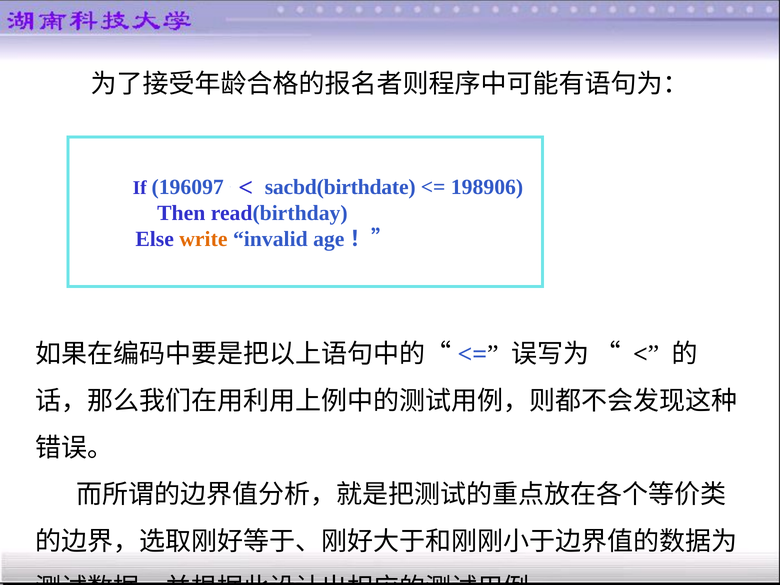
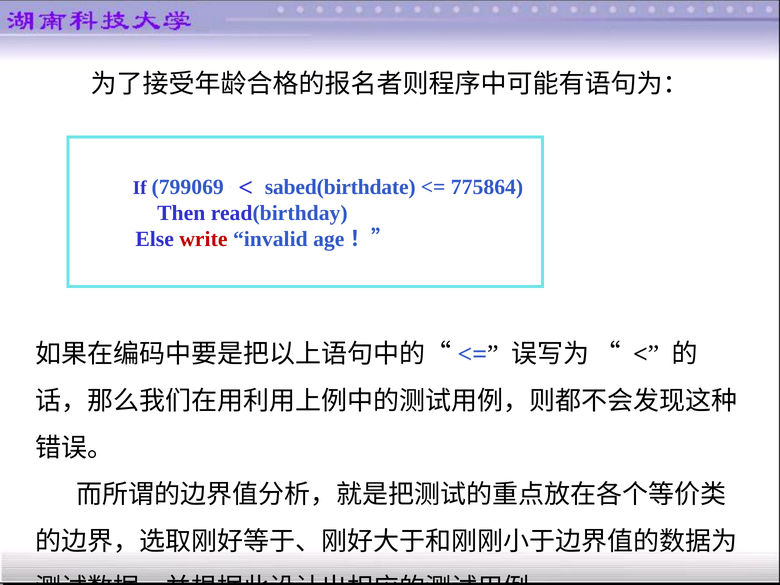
196097: 196097 -> 799069 (188, 187)
sacbd(birthdate: sacbd(birthdate -> sabed(birthdate (340, 187)
198906: 198906 -> 775864 (487, 187)
write colour: orange -> red (203, 239)
